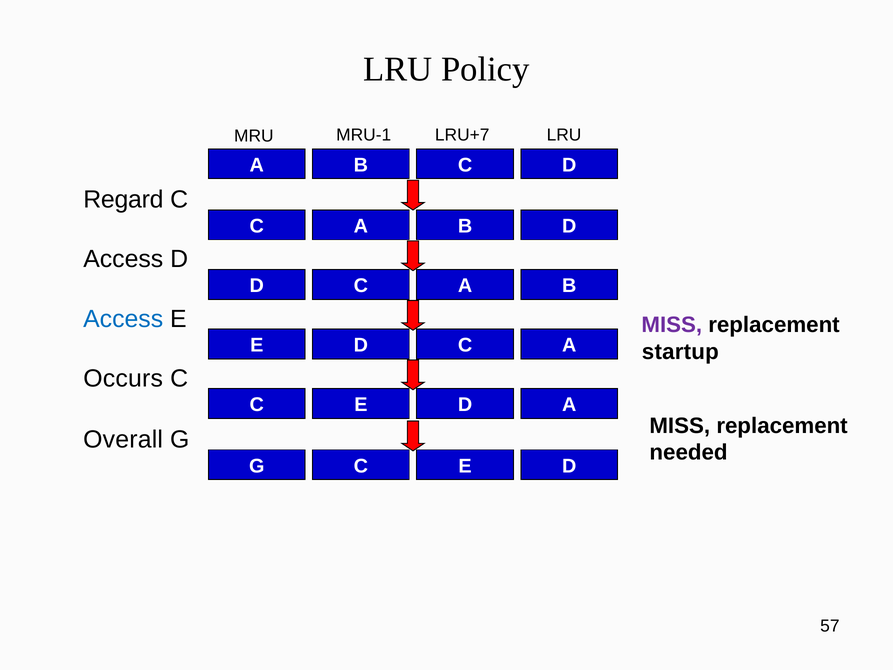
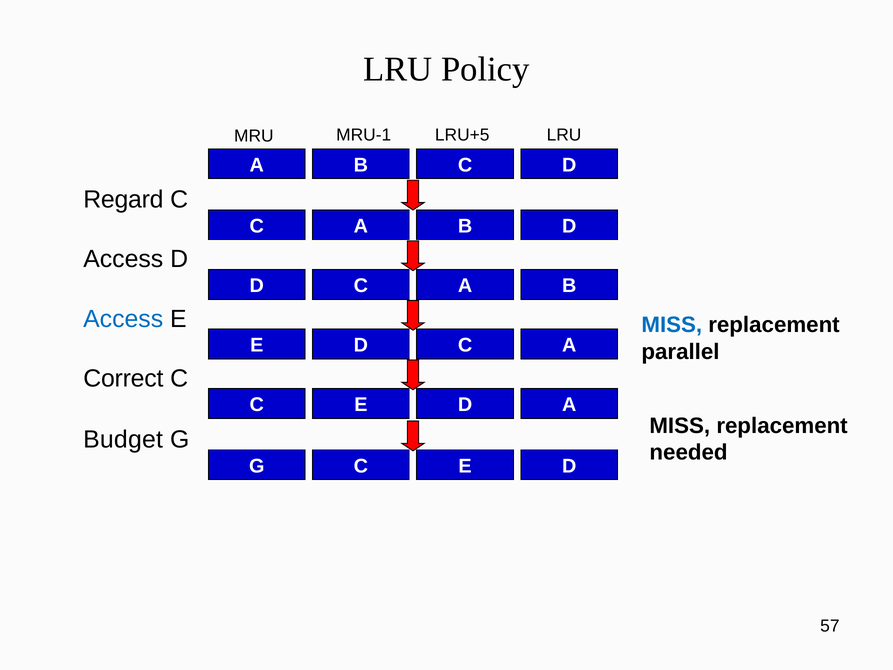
LRU+7: LRU+7 -> LRU+5 (462, 135)
MISS colour: purple -> blue (672, 325)
startup: startup -> parallel (680, 352)
Occurs: Occurs -> Correct (123, 378)
Overall: Overall -> Budget (123, 439)
